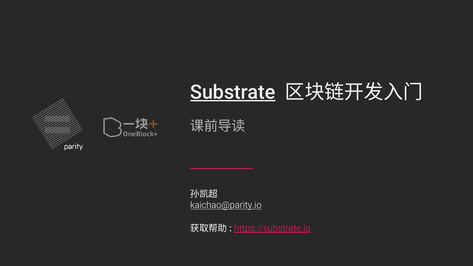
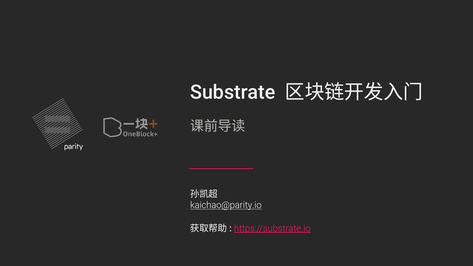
Substrate underline: present -> none (233, 92)
